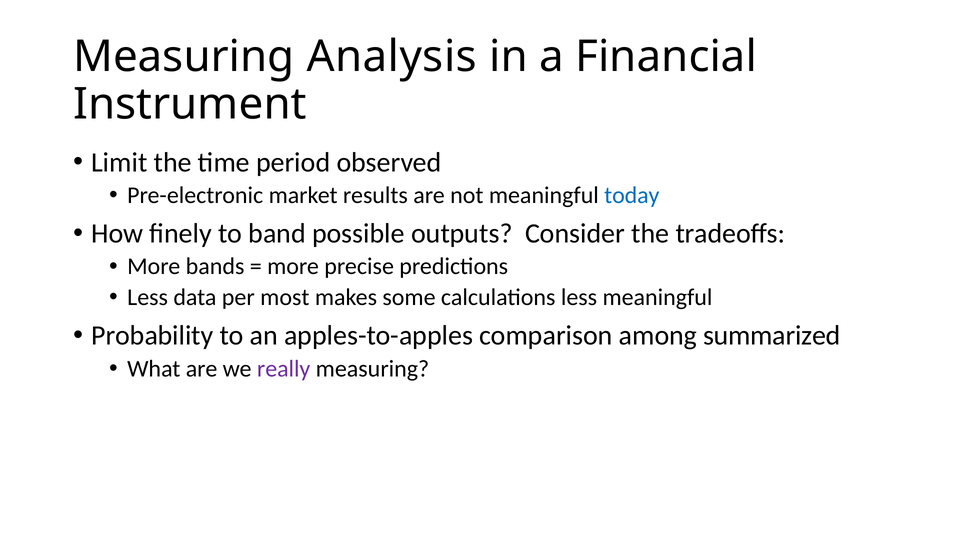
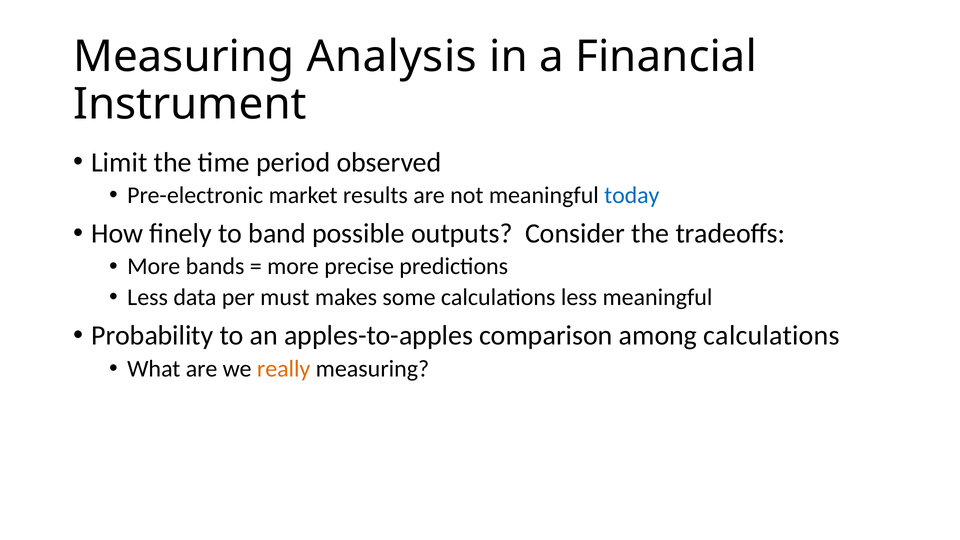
most: most -> must (285, 297)
among summarized: summarized -> calculations (772, 336)
really colour: purple -> orange (284, 369)
